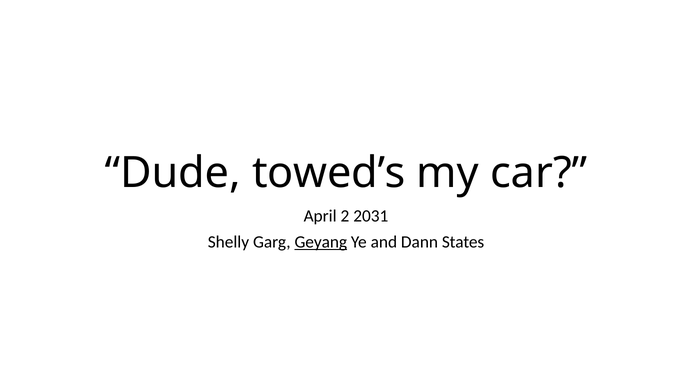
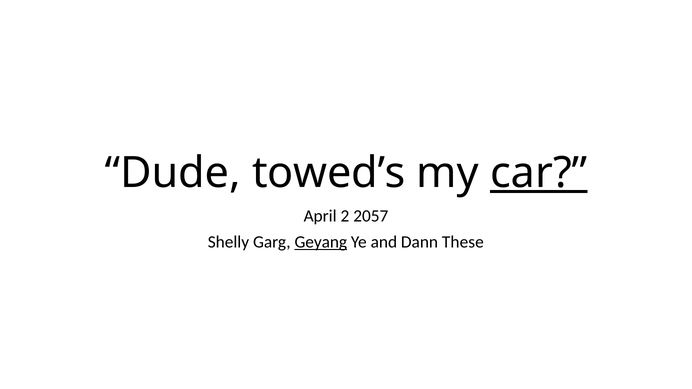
car underline: none -> present (539, 173)
2031: 2031 -> 2057 (371, 216)
States: States -> These (463, 242)
